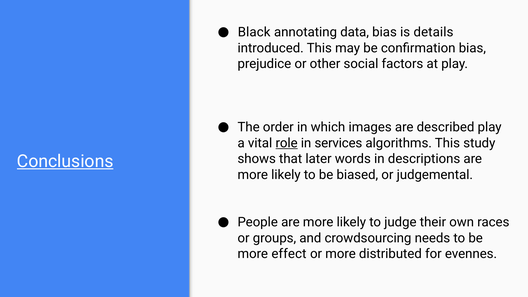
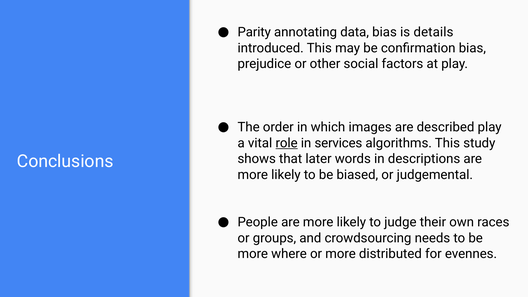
Black: Black -> Parity (254, 32)
Conclusions underline: present -> none (65, 161)
effect: effect -> where (289, 254)
